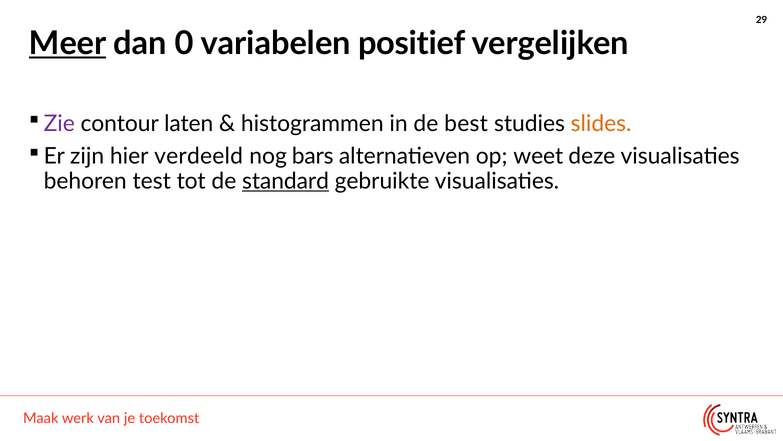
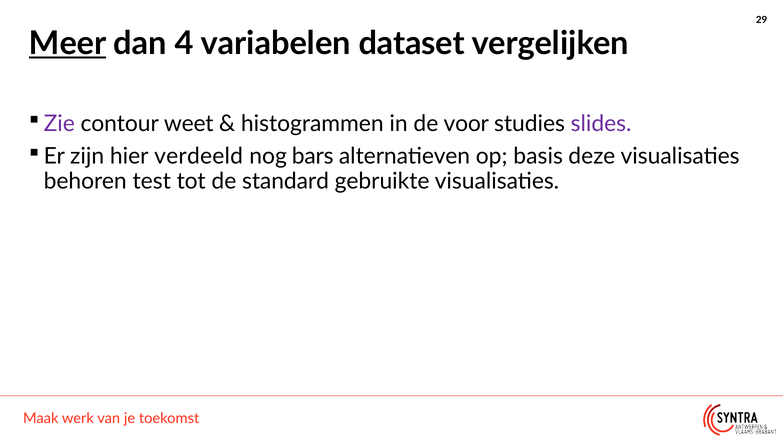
0: 0 -> 4 (184, 43)
positief: positief -> dataset (412, 43)
laten: laten -> weet (189, 123)
best: best -> voor (466, 123)
slides colour: orange -> purple (601, 123)
weet: weet -> basis (538, 156)
standard underline: present -> none (286, 181)
